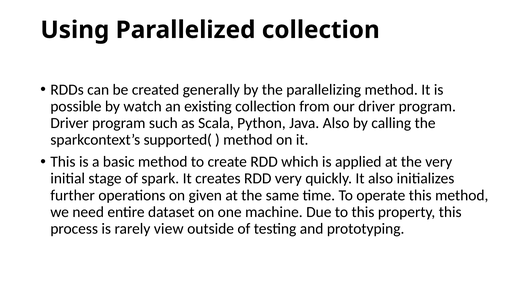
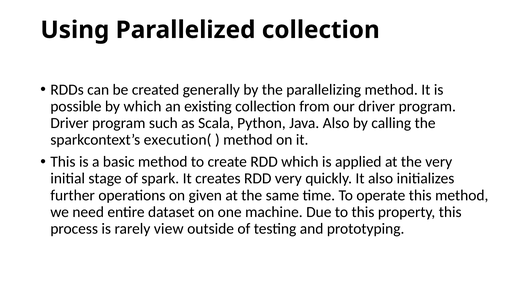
by watch: watch -> which (143, 106)
supported(: supported( -> execution( (178, 140)
